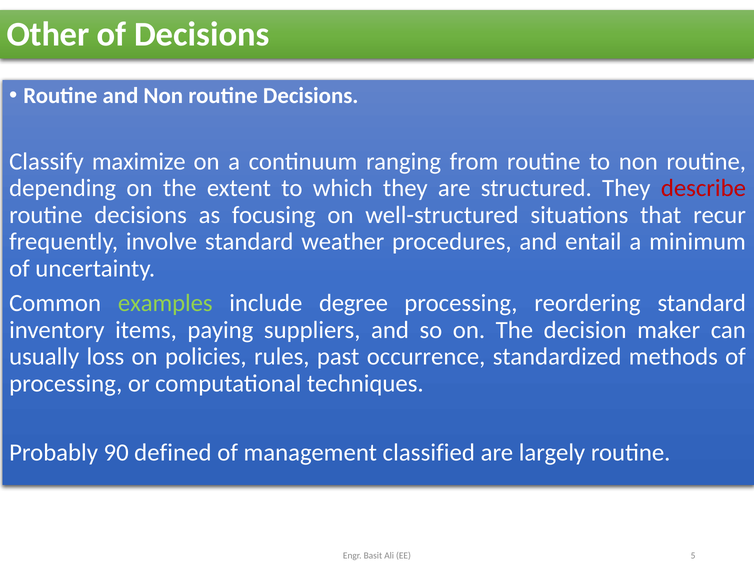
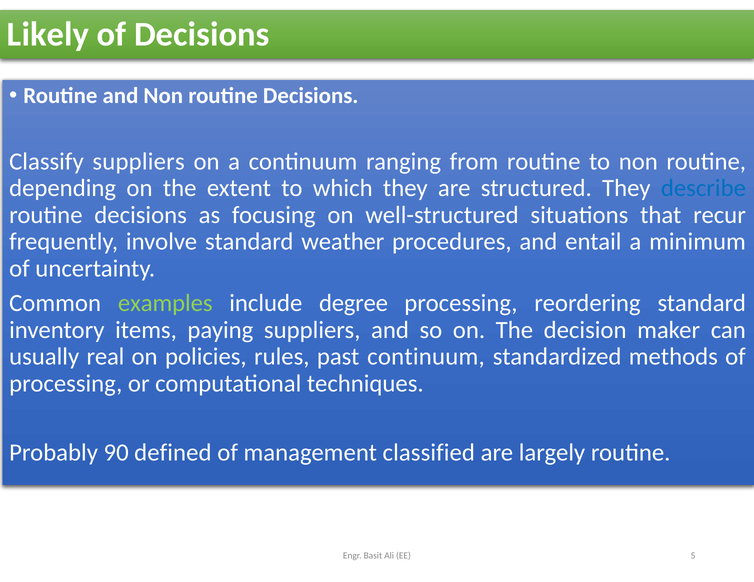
Other: Other -> Likely (48, 34)
Classify maximize: maximize -> suppliers (139, 162)
describe colour: red -> blue (703, 188)
loss: loss -> real (105, 357)
past occurrence: occurrence -> continuum (426, 357)
